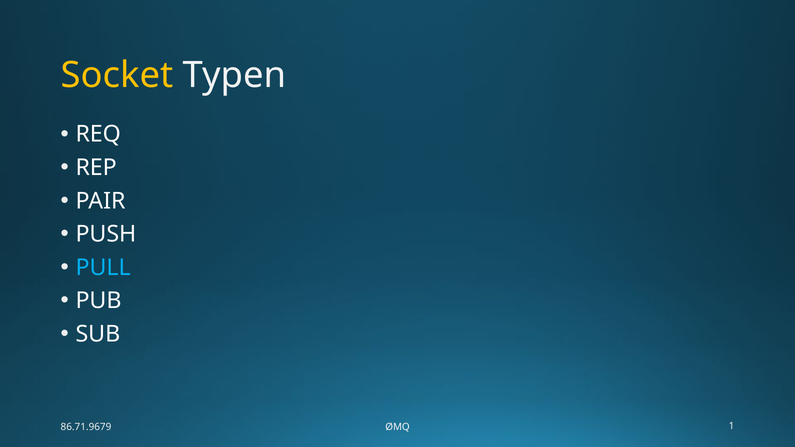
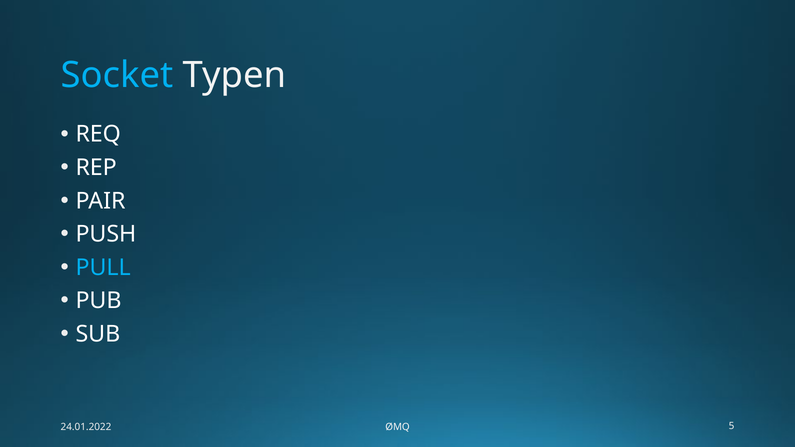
Socket colour: yellow -> light blue (117, 75)
86.71.9679: 86.71.9679 -> 24.01.2022 (86, 427)
1: 1 -> 5 (732, 426)
